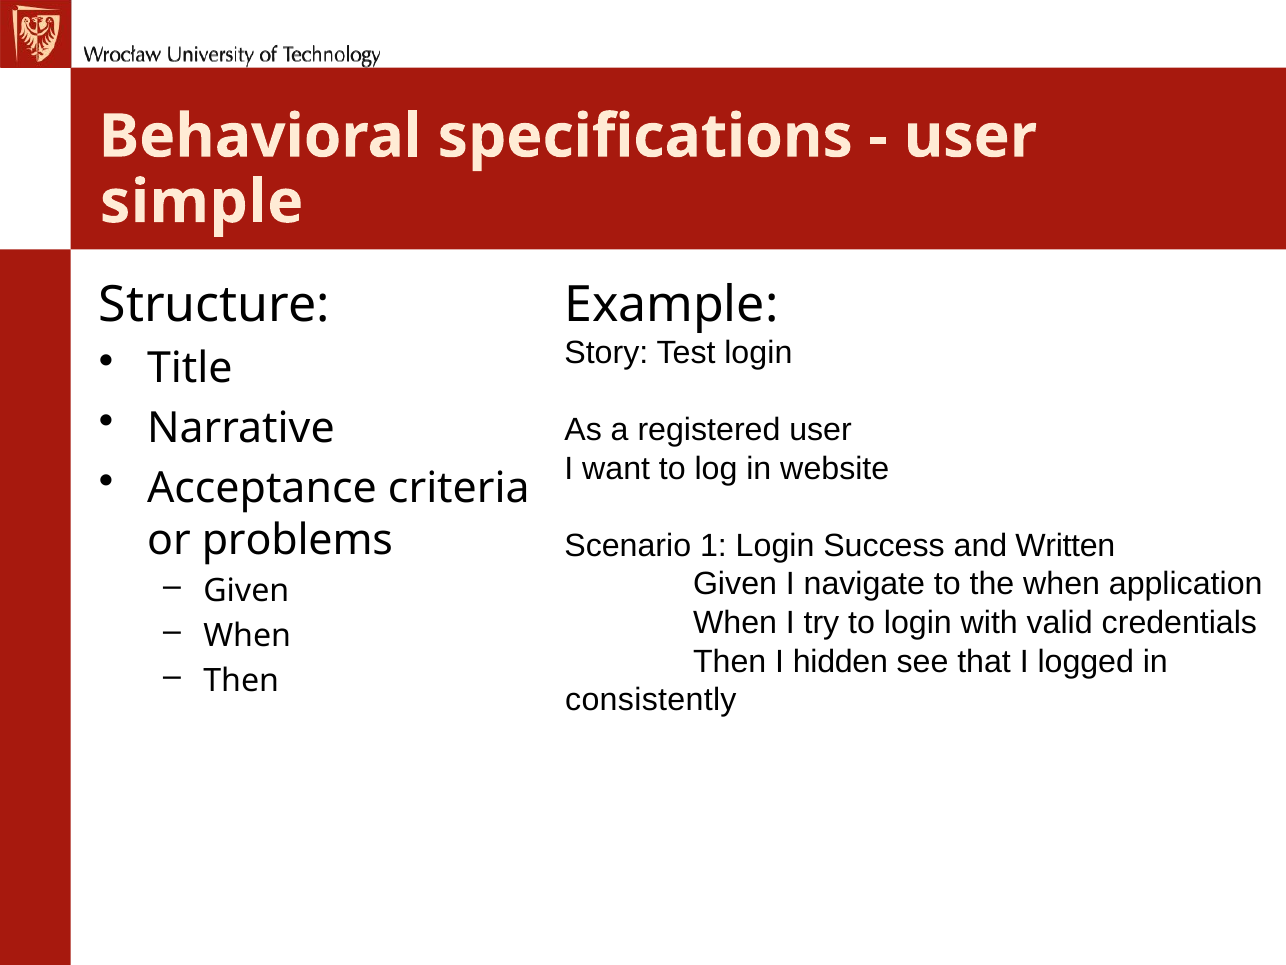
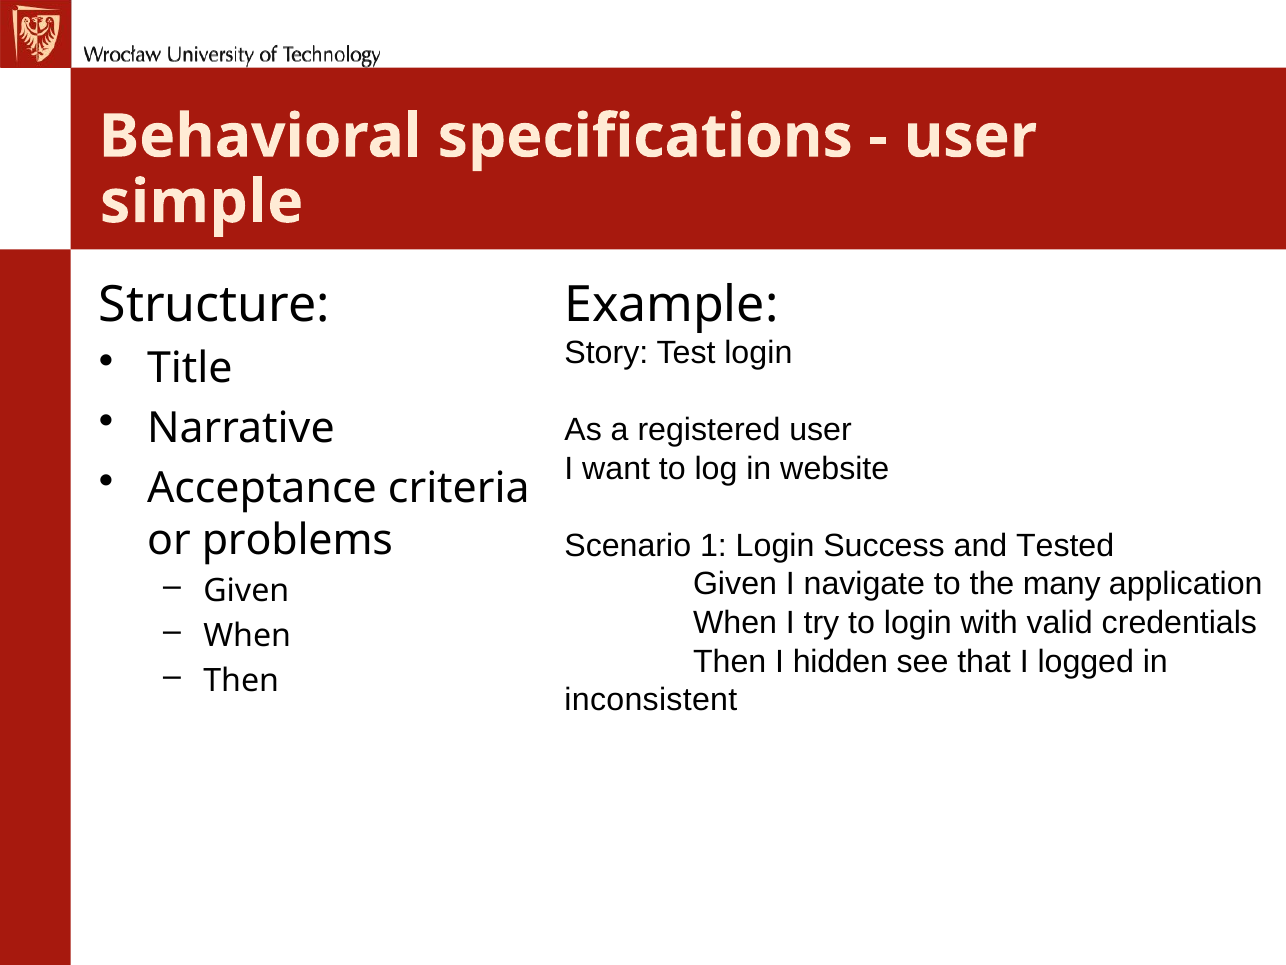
Written: Written -> Tested (1065, 545)
the when: when -> many (1062, 584)
consistently: consistently -> inconsistent (651, 700)
